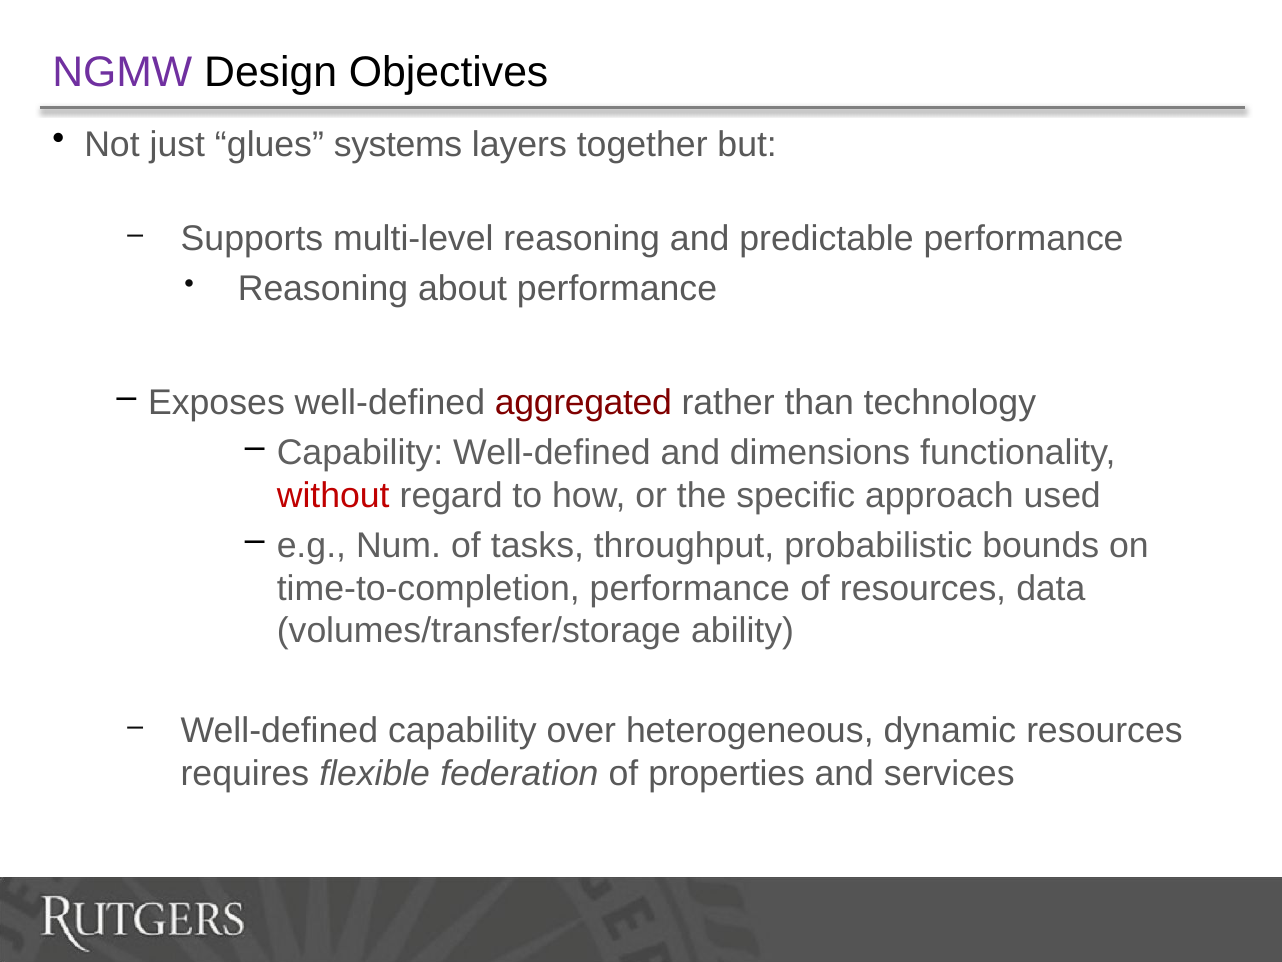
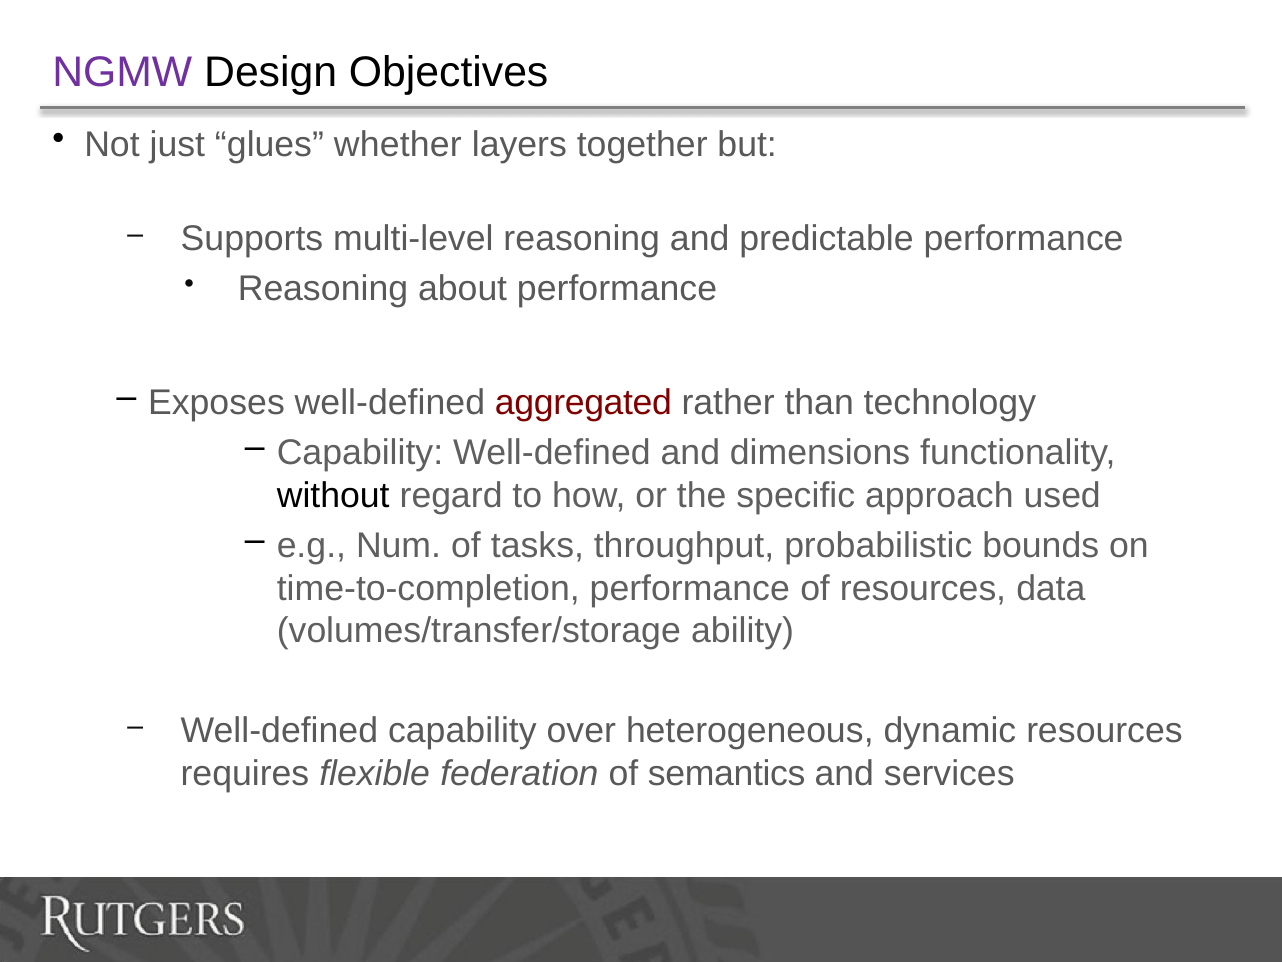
systems: systems -> whether (398, 144)
without colour: red -> black (333, 495)
properties: properties -> semantics (727, 773)
